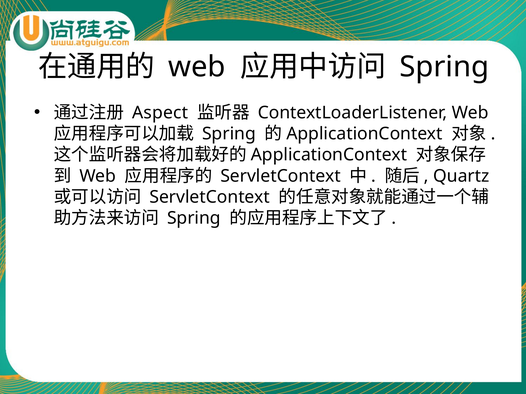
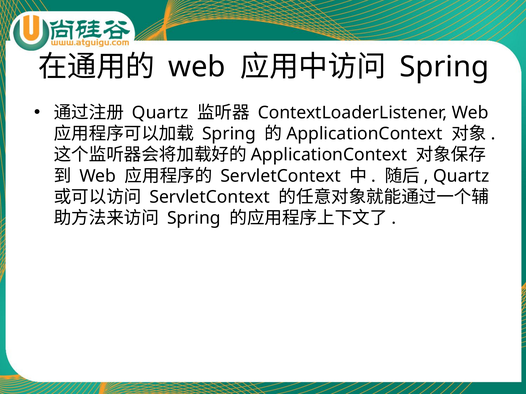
Aspect: Aspect -> Quartz (160, 113)
